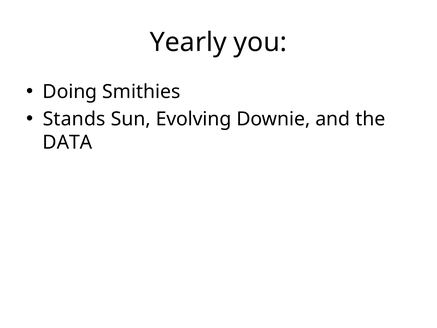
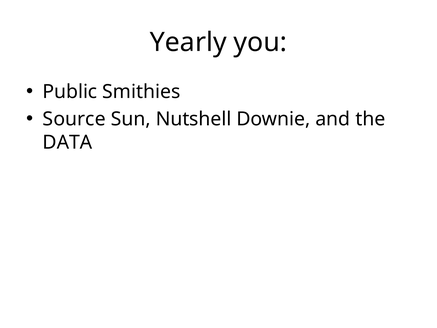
Doing: Doing -> Public (70, 92)
Stands: Stands -> Source (74, 119)
Evolving: Evolving -> Nutshell (194, 119)
